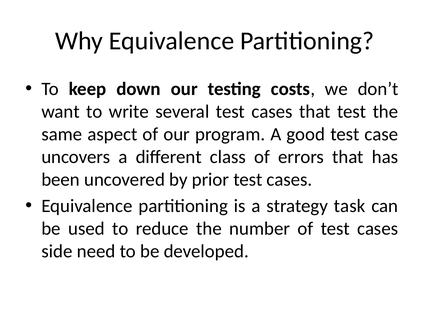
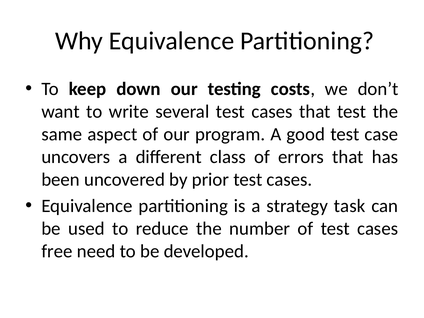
side: side -> free (57, 251)
